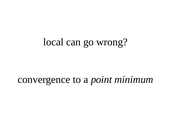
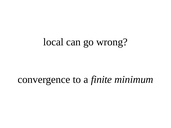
point: point -> finite (101, 80)
